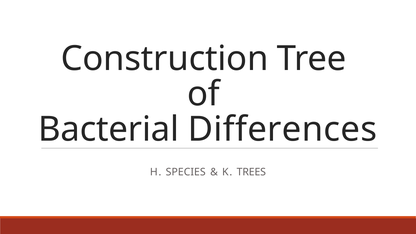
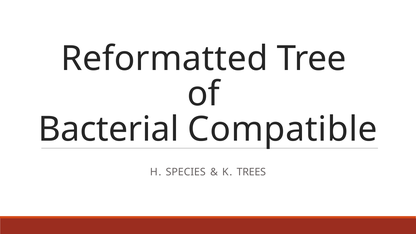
Construction: Construction -> Reformatted (164, 59)
Differences: Differences -> Compatible (283, 129)
